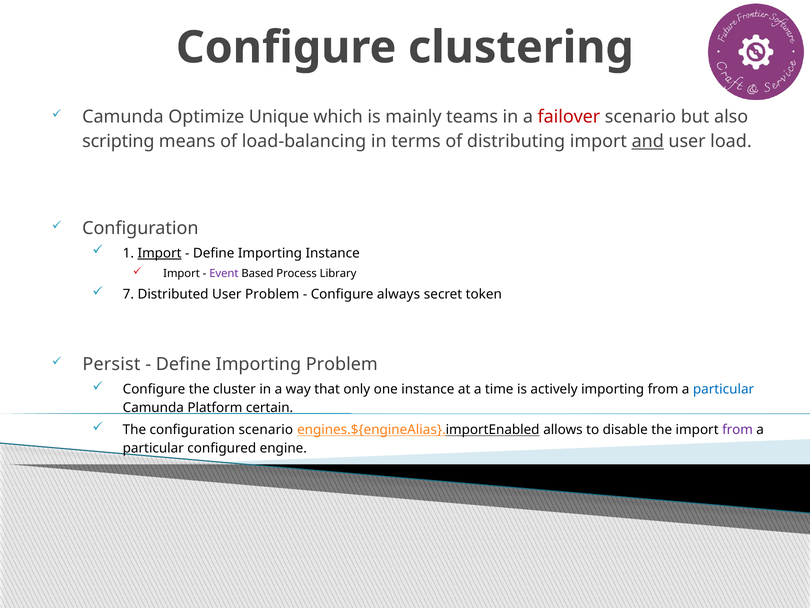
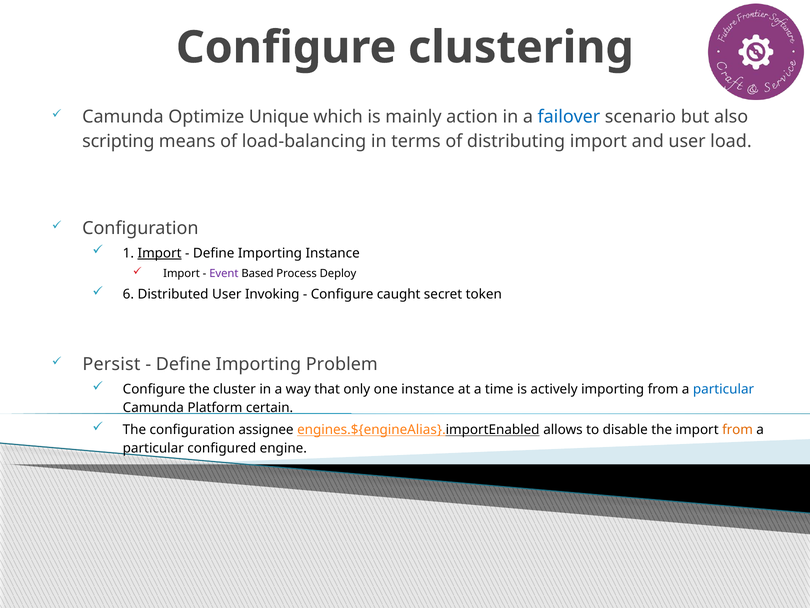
teams: teams -> action (472, 117)
failover colour: red -> blue (569, 117)
and underline: present -> none (648, 141)
Library: Library -> Deploy (338, 273)
7: 7 -> 6 (128, 294)
User Problem: Problem -> Invoking (272, 294)
always: always -> caught (399, 294)
configuration scenario: scenario -> assignee (266, 429)
from colour: purple -> orange (738, 429)
